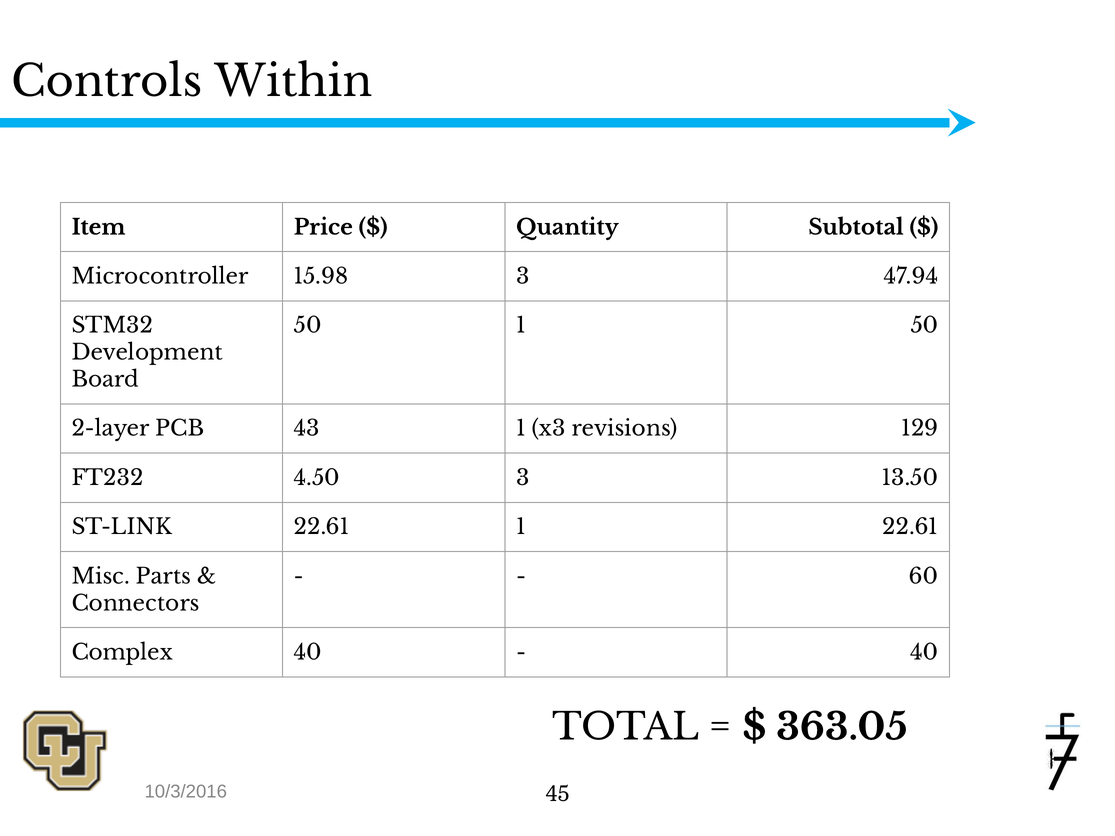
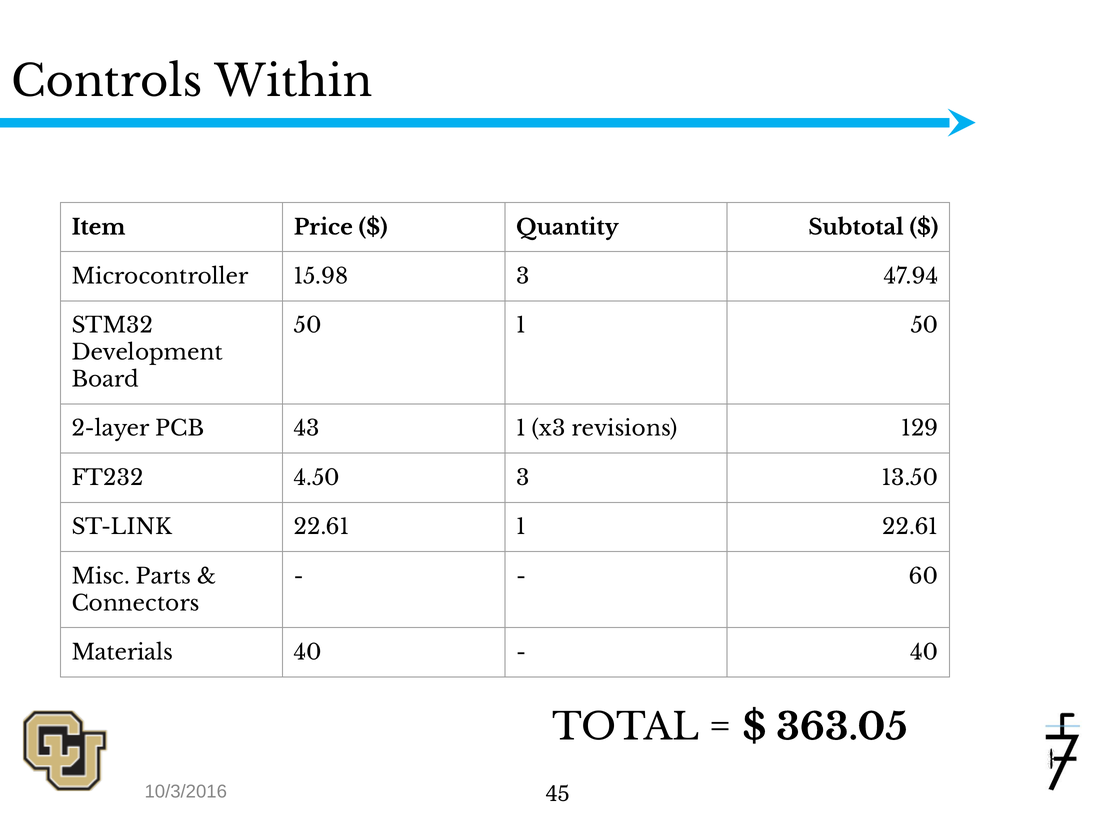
Complex: Complex -> Materials (122, 653)
